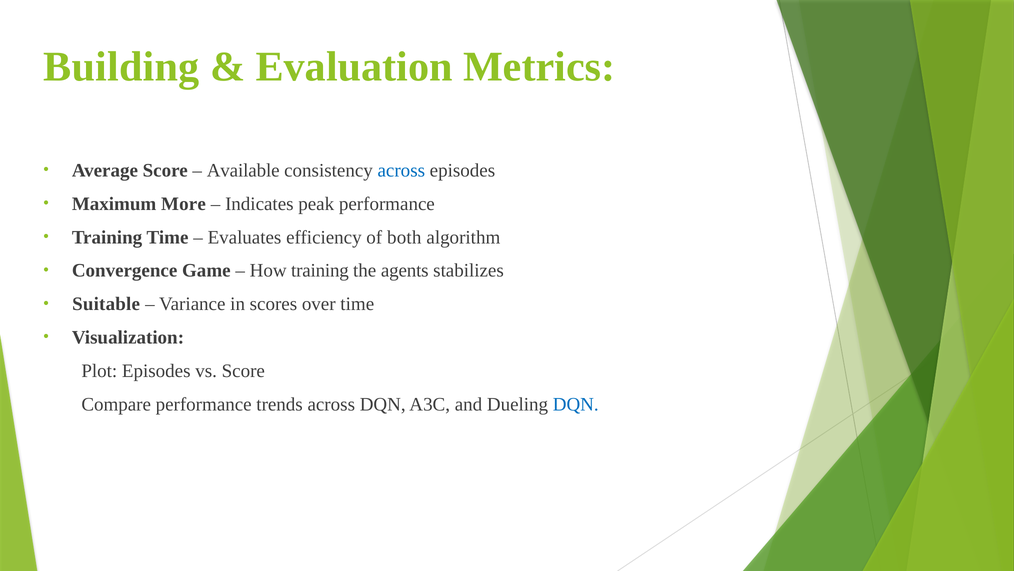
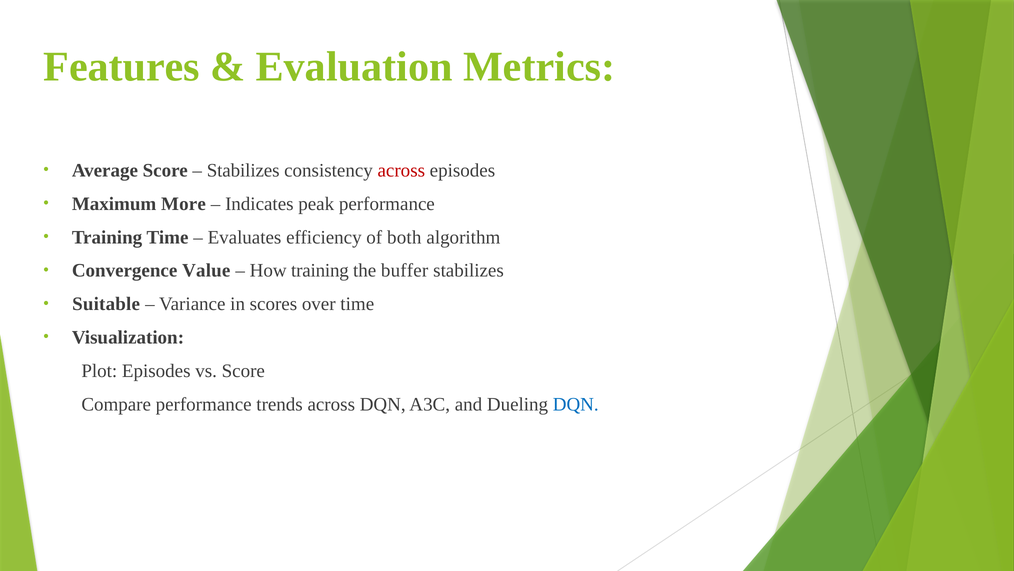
Building: Building -> Features (122, 67)
Available: Available -> Stabilizes (243, 170)
across colour: blue -> red (401, 170)
Game: Game -> Value (206, 270)
agents: agents -> buffer (405, 270)
